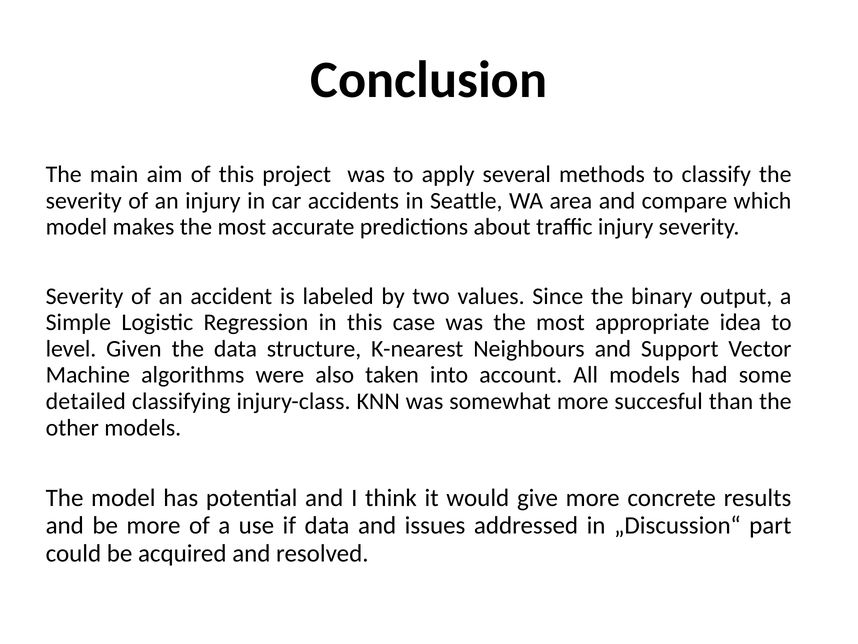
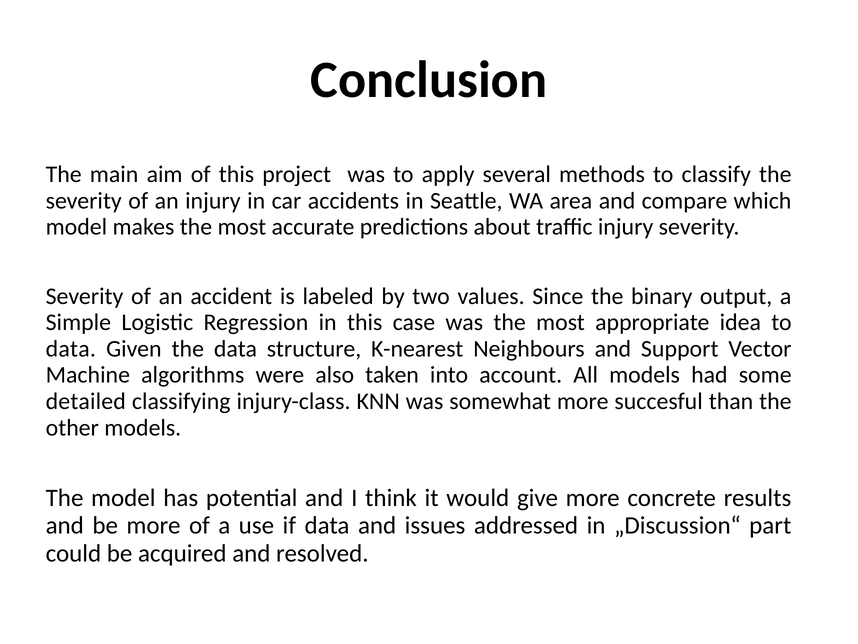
level: level -> data (71, 349)
